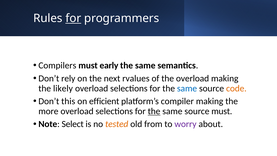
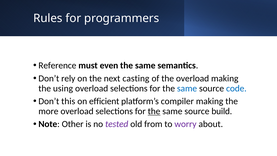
for underline: present -> none (73, 18)
Compilers: Compilers -> Reference (57, 65)
early: early -> even (109, 65)
rvalues: rvalues -> casting (136, 78)
likely: likely -> using (63, 88)
code colour: orange -> blue (236, 88)
source must: must -> build (222, 111)
Select: Select -> Other (73, 124)
tested colour: orange -> purple (117, 124)
